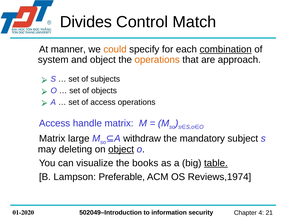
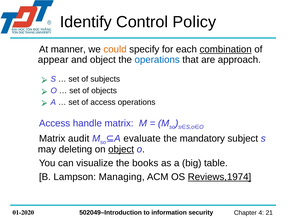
Divides: Divides -> Identify (86, 22)
Match: Match -> Policy (194, 22)
system: system -> appear (53, 60)
operations colour: orange -> blue (157, 60)
large: large -> audit (79, 138)
withdraw: withdraw -> evaluate (142, 138)
table underline: present -> none (216, 163)
Preferable: Preferable -> Managing (122, 177)
Reviews,1974 underline: none -> present (219, 177)
